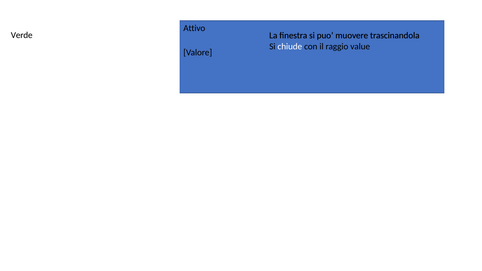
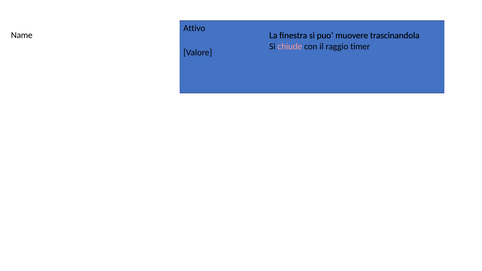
Verde: Verde -> Name (22, 35)
chiude colour: white -> pink (290, 46)
value: value -> timer (360, 46)
